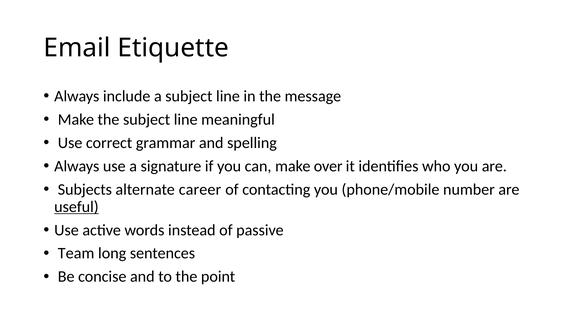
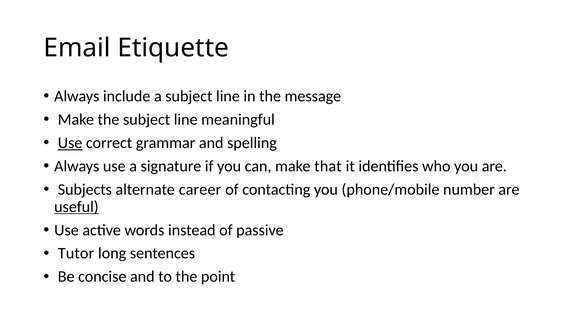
Use underline: none -> present (70, 143)
over: over -> that (328, 166)
Team: Team -> Tutor (76, 253)
